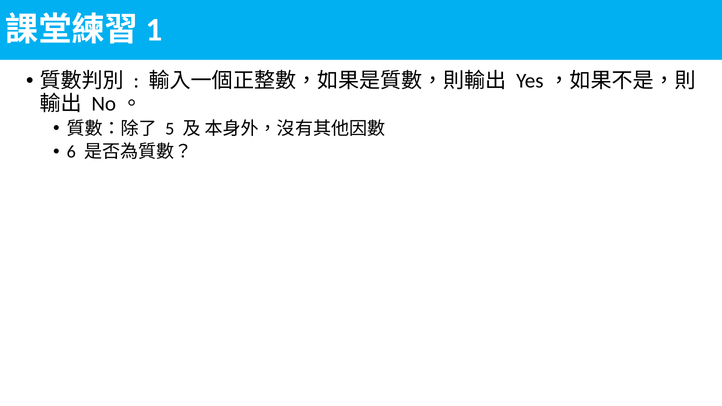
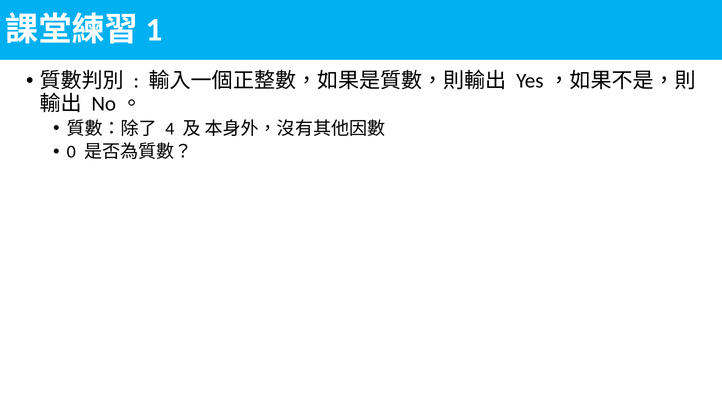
5: 5 -> 4 (170, 129)
6: 6 -> 0 (71, 152)
